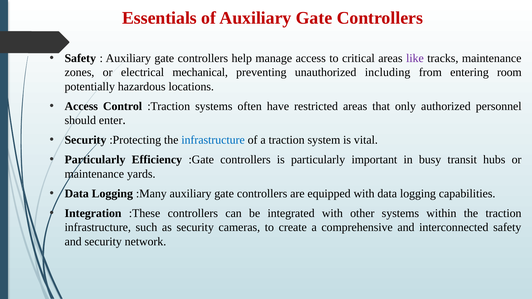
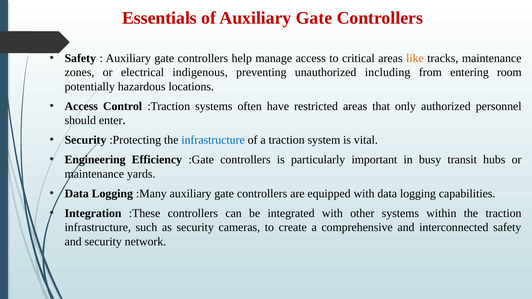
like colour: purple -> orange (415, 58)
mechanical: mechanical -> indigenous (200, 72)
Particularly: Particularly -> Engineering (95, 160)
